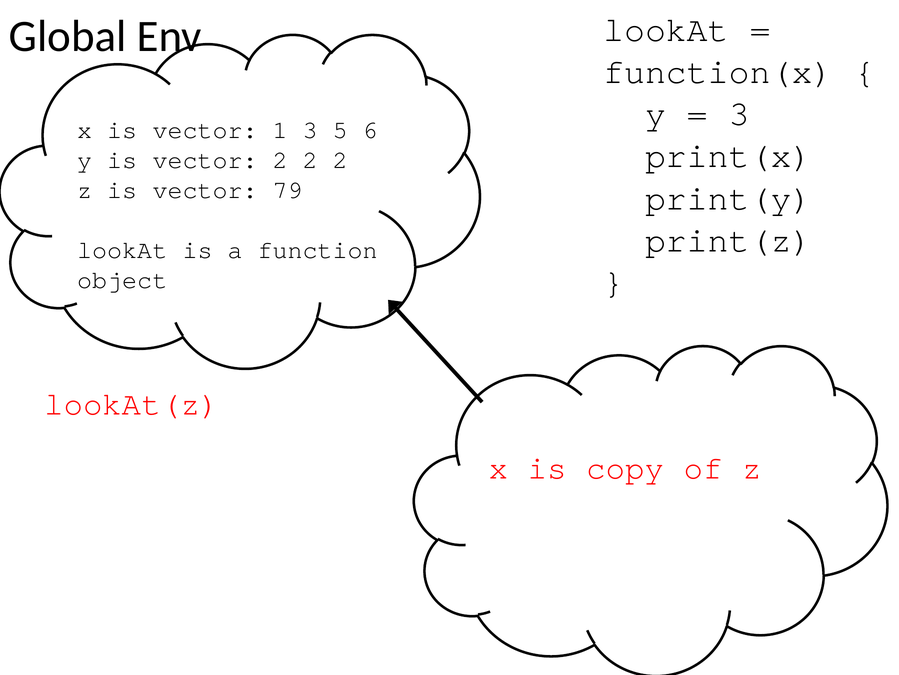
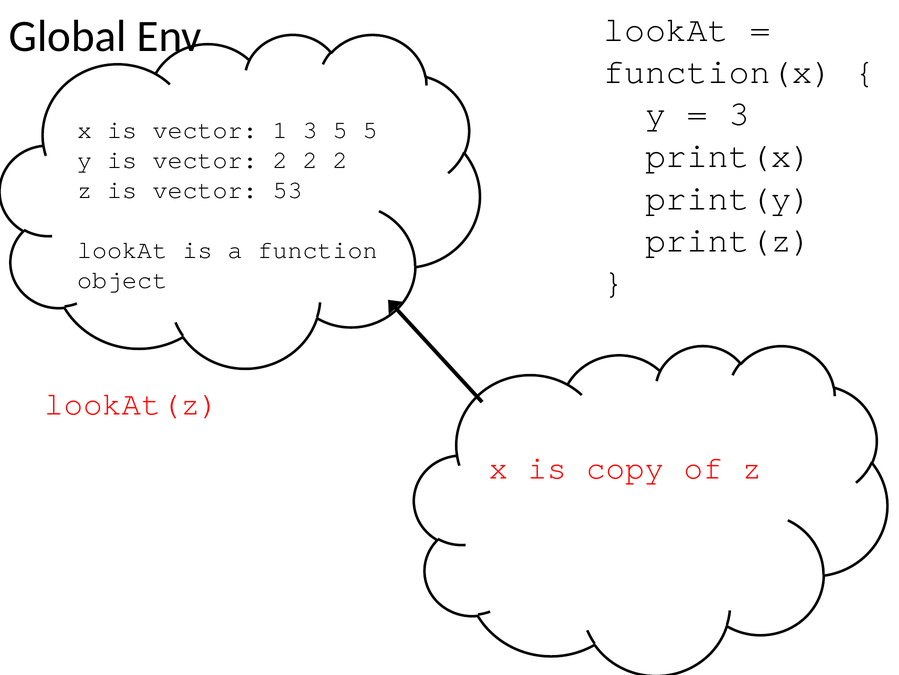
5 6: 6 -> 5 (370, 130)
79: 79 -> 53 (288, 190)
